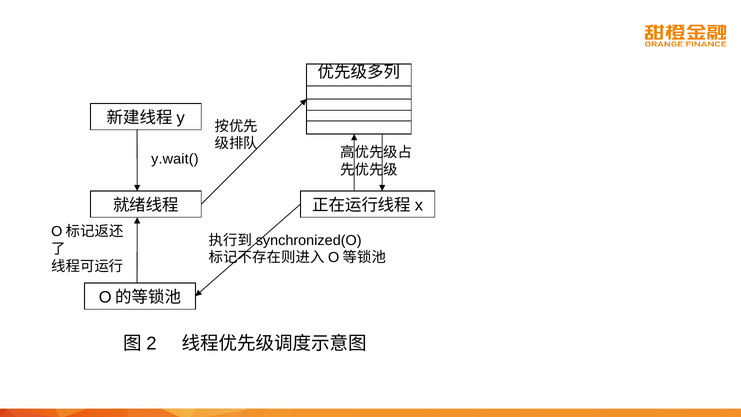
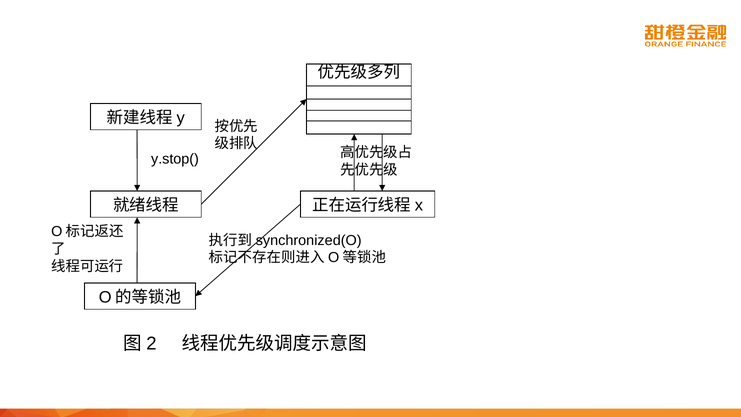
y.wait(: y.wait( -> y.stop( (175, 159)
